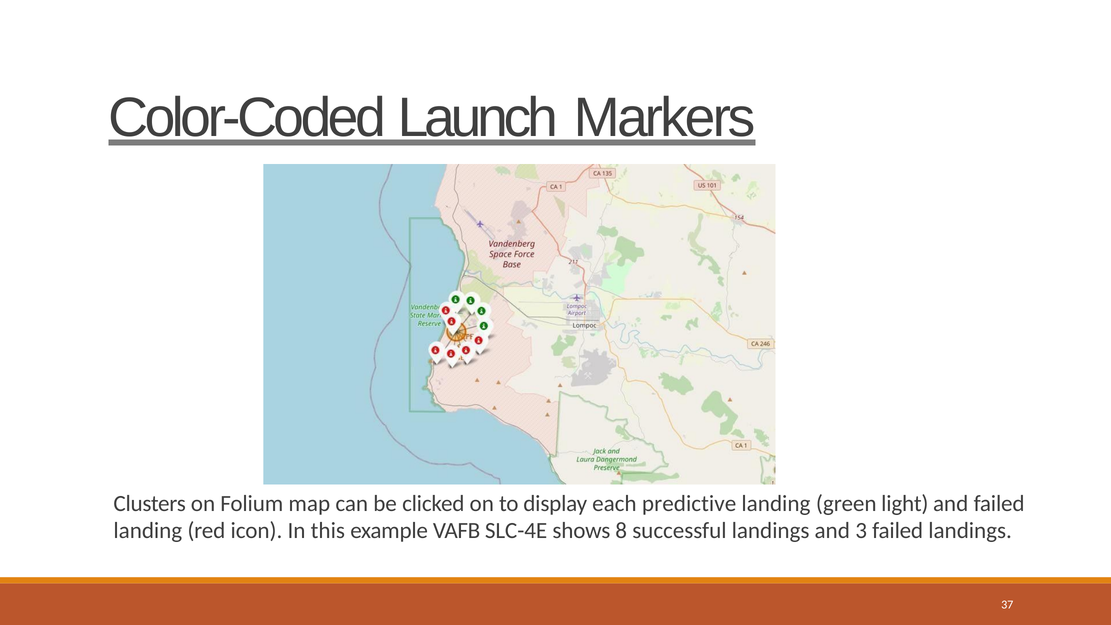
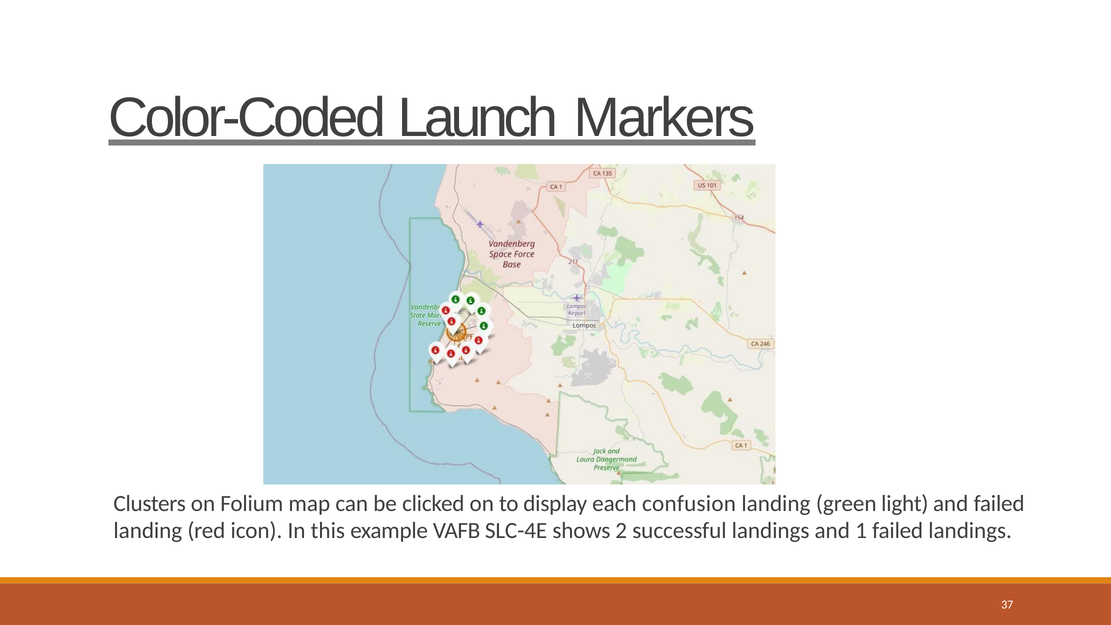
predictive: predictive -> confusion (689, 504)
8: 8 -> 2 (621, 530)
3: 3 -> 1 (861, 530)
